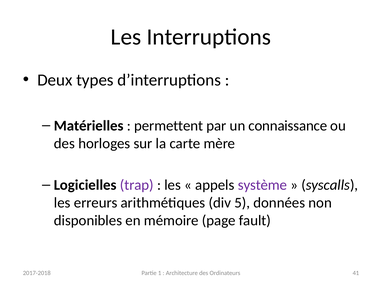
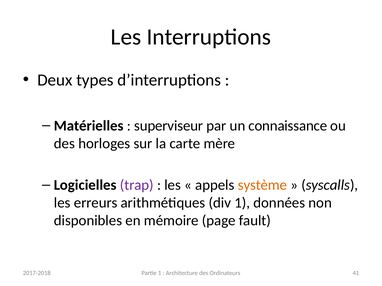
permettent: permettent -> superviseur (169, 126)
système colour: purple -> orange (262, 185)
div 5: 5 -> 1 (242, 203)
